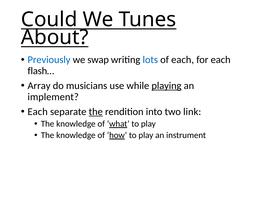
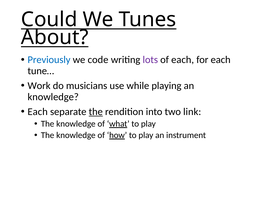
swap: swap -> code (98, 60)
lots colour: blue -> purple (150, 60)
flash…: flash… -> tune… (41, 71)
Array: Array -> Work (39, 86)
playing underline: present -> none (166, 86)
implement: implement -> knowledge (53, 97)
